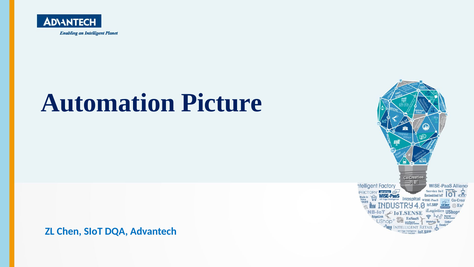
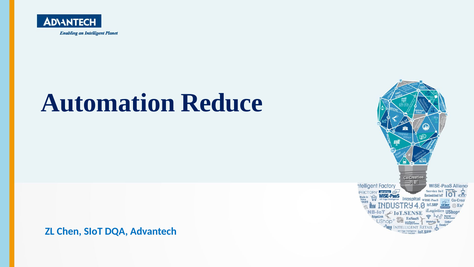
Picture: Picture -> Reduce (222, 103)
